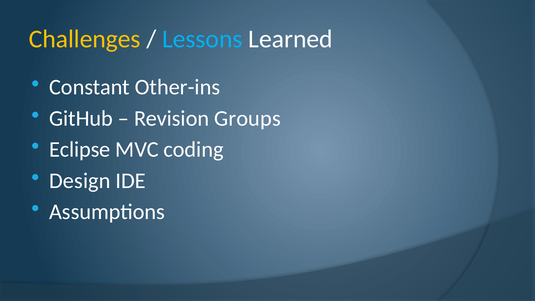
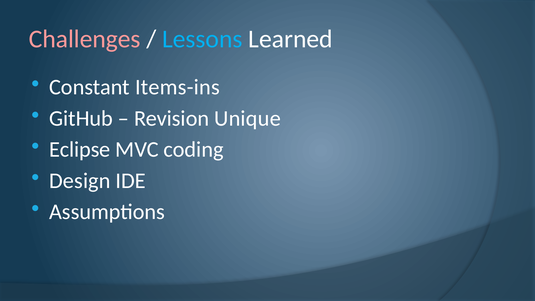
Challenges colour: yellow -> pink (85, 39)
Other-ins: Other-ins -> Items-ins (177, 87)
Groups: Groups -> Unique (247, 118)
